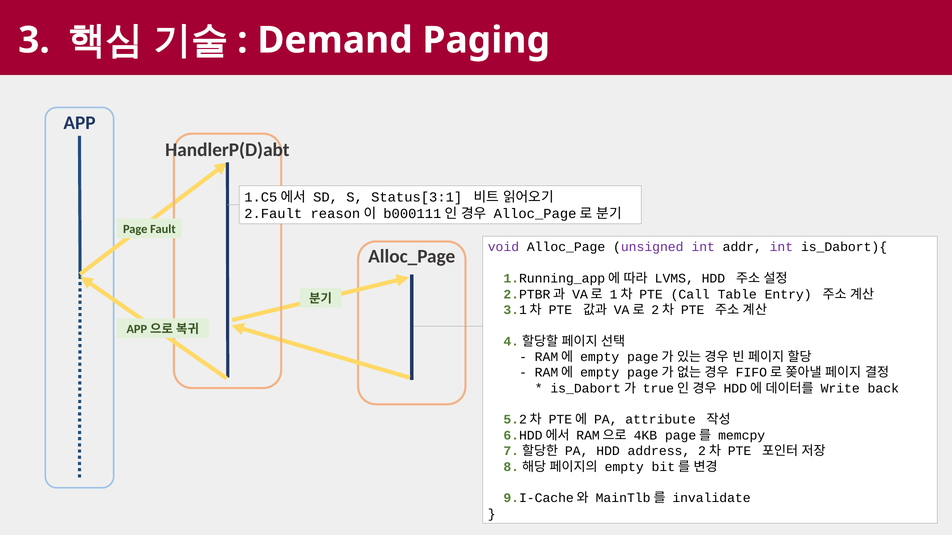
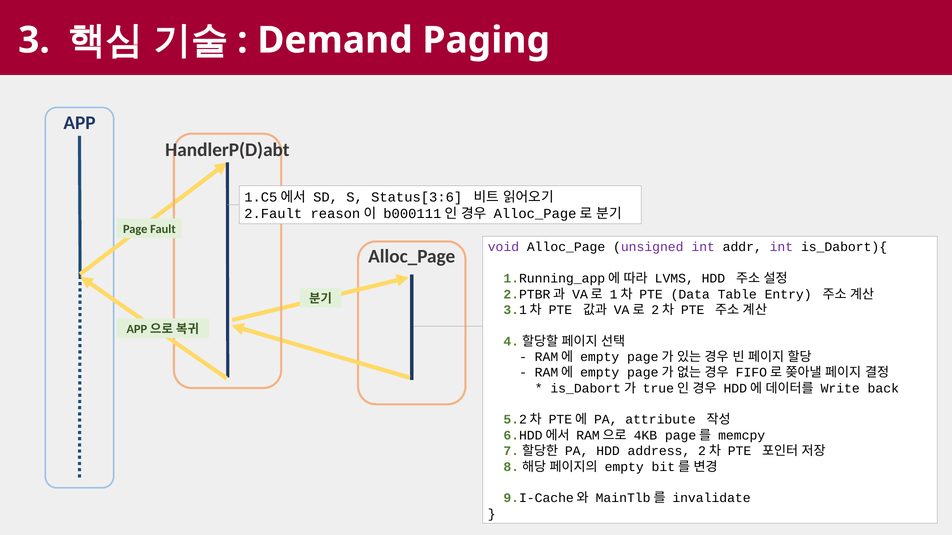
Status[3:1: Status[3:1 -> Status[3:6 (417, 197)
Call: Call -> Data (690, 295)
